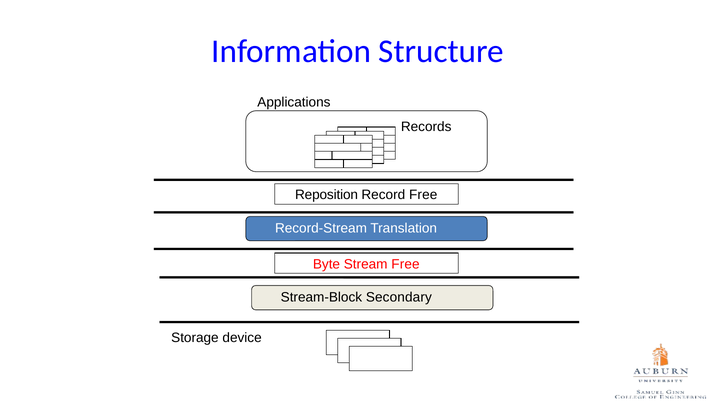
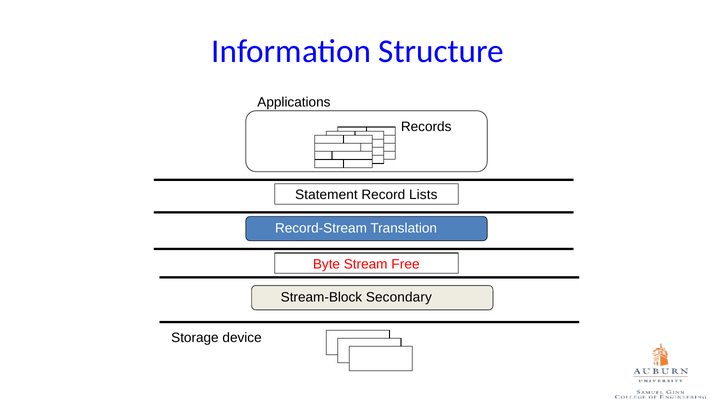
Reposition: Reposition -> Statement (326, 195)
Record Free: Free -> Lists (423, 195)
